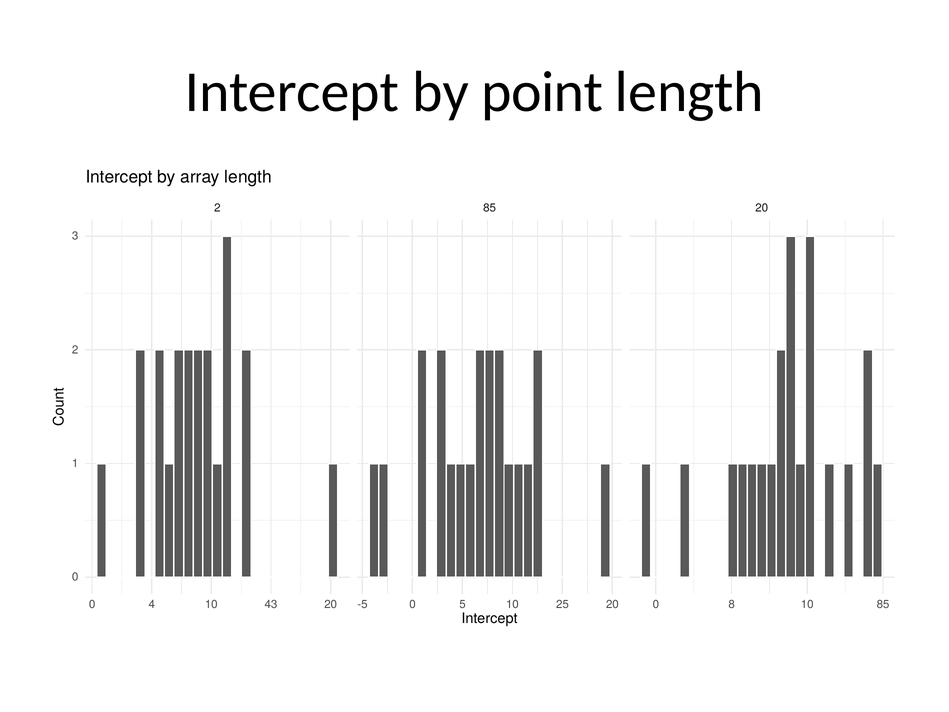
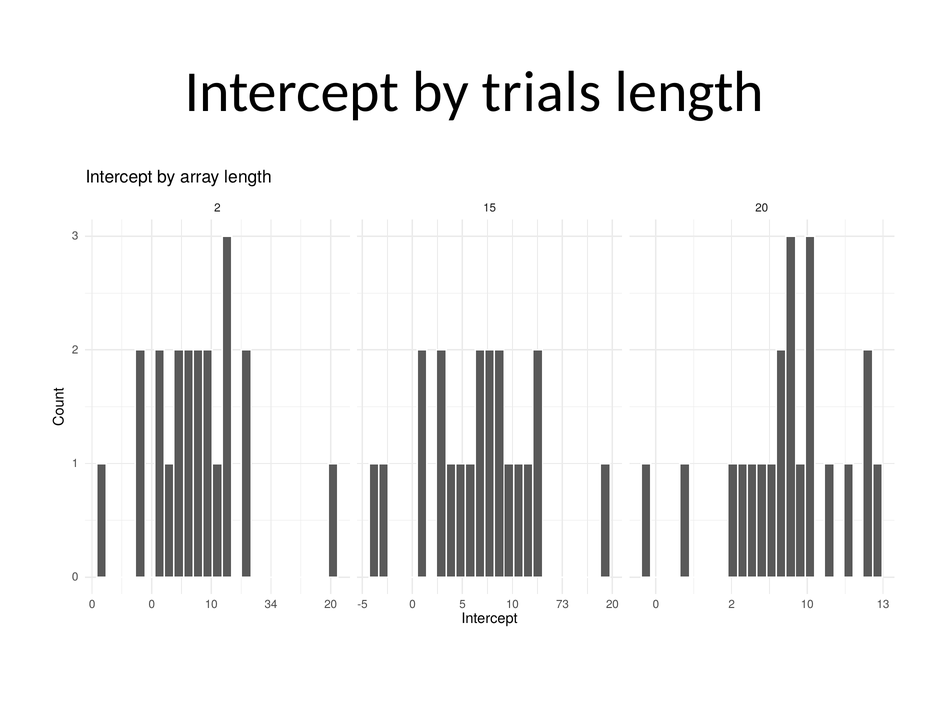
point: point -> trials (542, 92)
2 85: 85 -> 15 (490, 208)
0 4: 4 -> 0 (152, 604)
43: 43 -> 34 (271, 604)
25: 25 -> 73 (562, 604)
0 8: 8 -> 2 (732, 604)
10 85: 85 -> 13 (883, 604)
